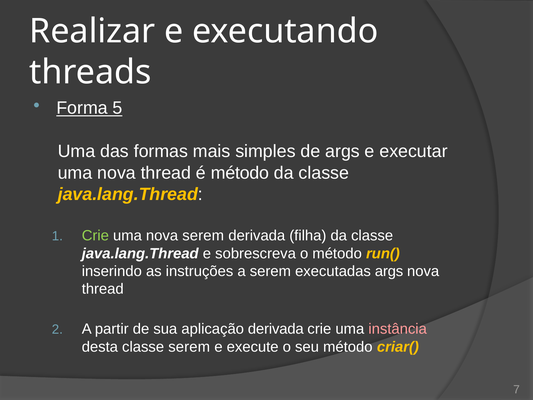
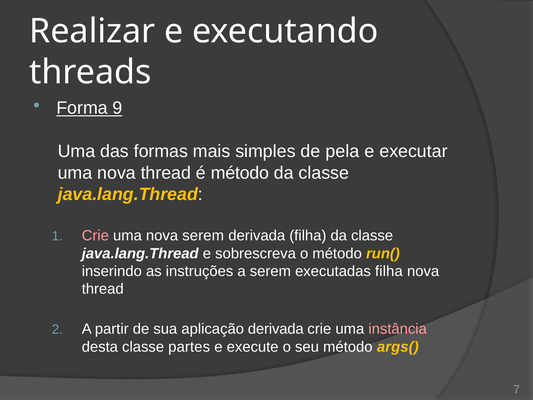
5: 5 -> 9 (118, 108)
de args: args -> pela (342, 151)
Crie colour: light green -> pink (95, 236)
executadas args: args -> filha (389, 271)
classe serem: serem -> partes (189, 347)
criar(: criar( -> args( (398, 347)
